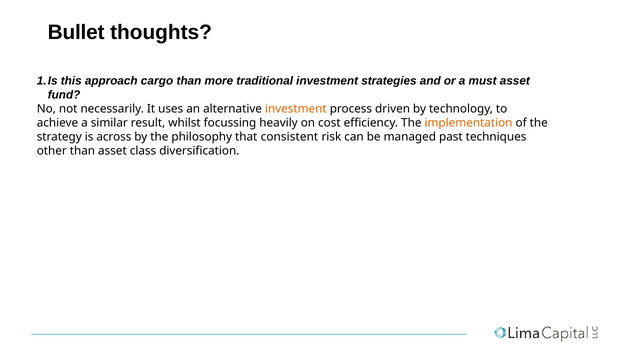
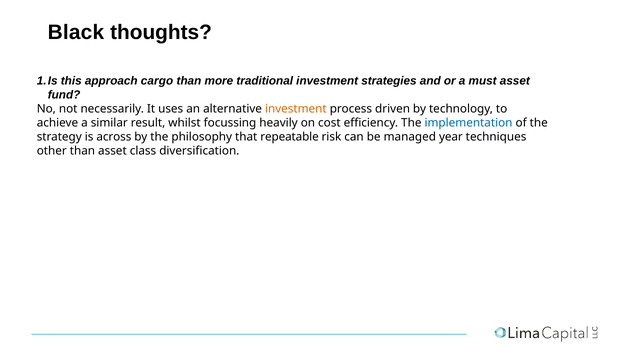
Bullet: Bullet -> Black (76, 32)
implementation colour: orange -> blue (469, 123)
consistent: consistent -> repeatable (290, 137)
past: past -> year (451, 137)
